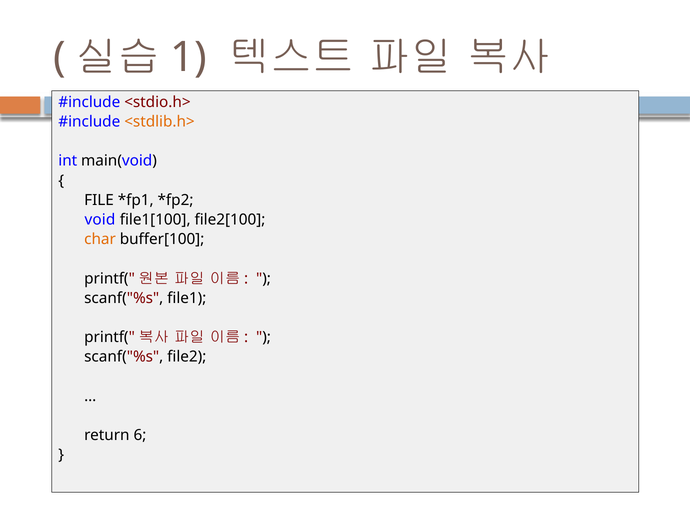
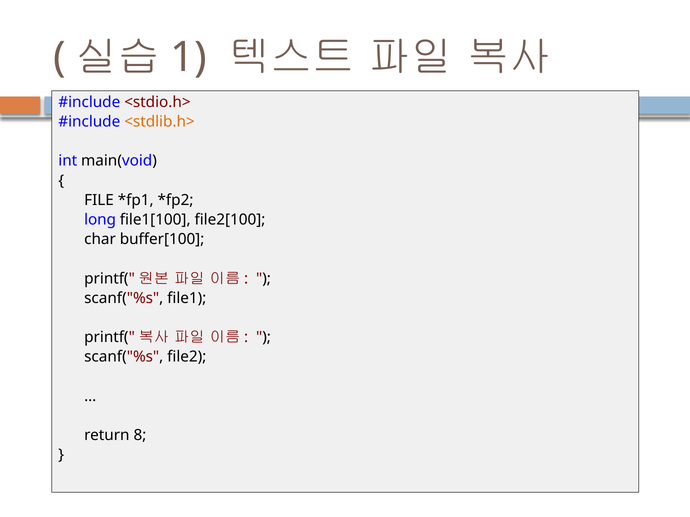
void: void -> long (100, 220)
char colour: orange -> black (100, 240)
6: 6 -> 8 (140, 436)
